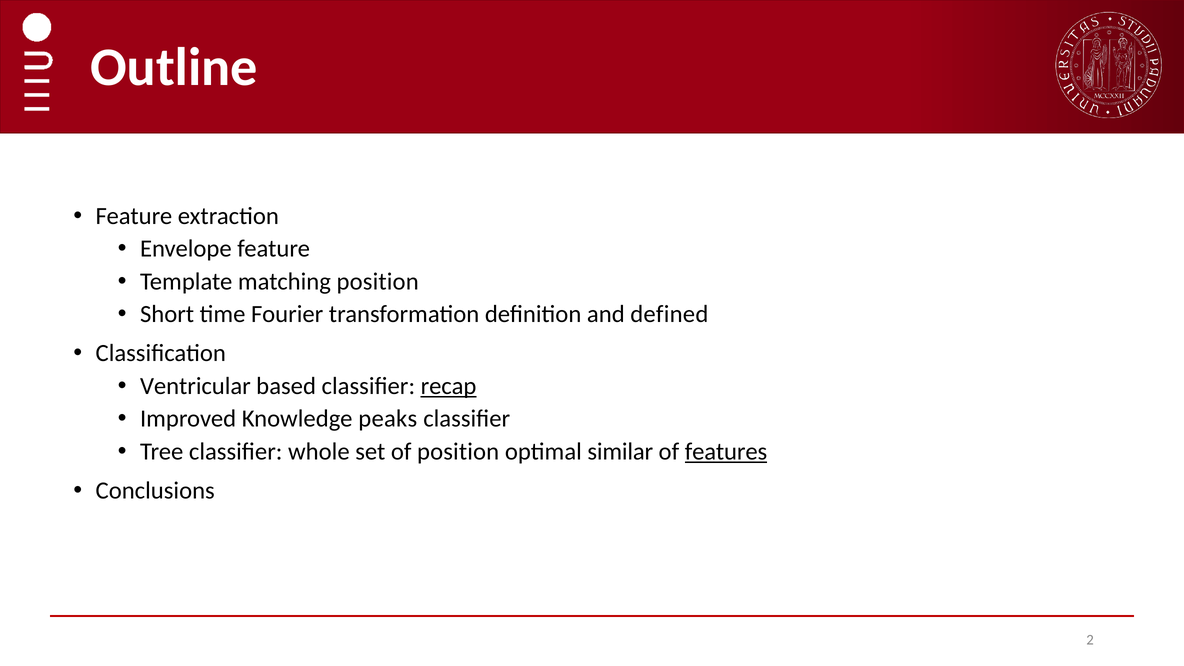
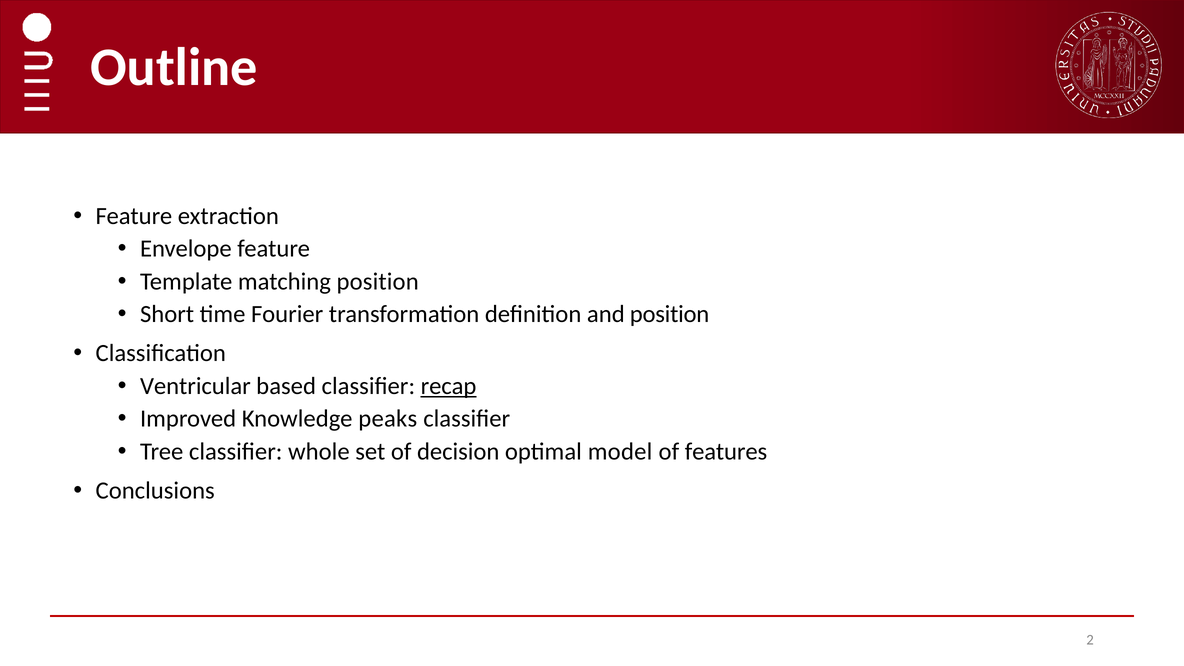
and defined: defined -> position (670, 314)
of position: position -> decision (458, 452)
similar: similar -> model (620, 452)
features underline: present -> none (726, 452)
